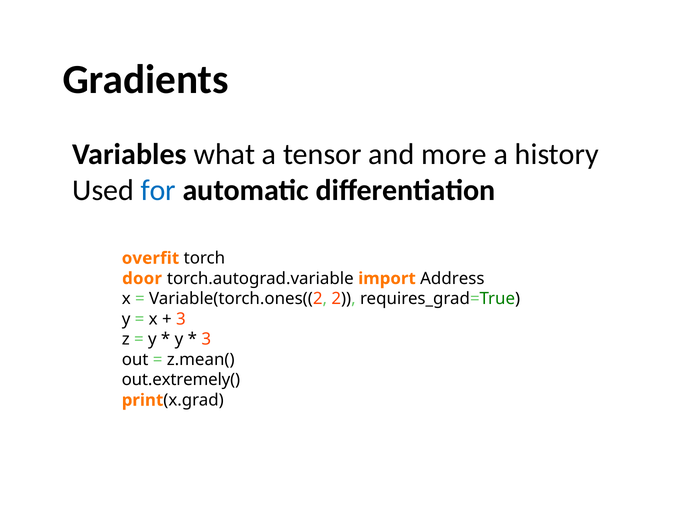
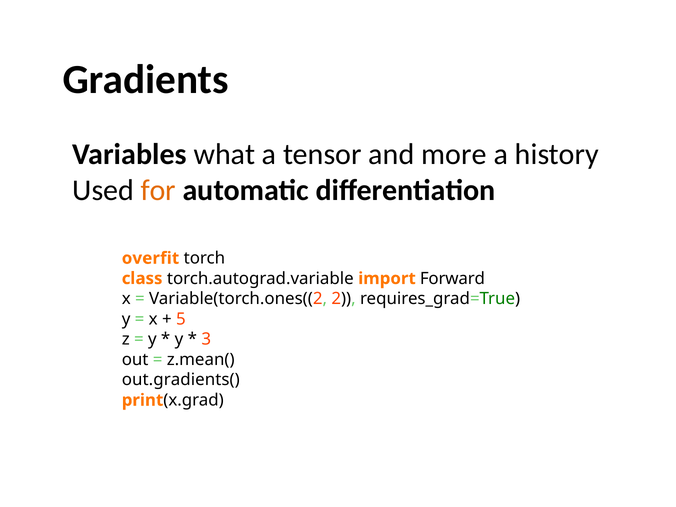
for colour: blue -> orange (158, 191)
door: door -> class (142, 279)
Address: Address -> Forward (452, 279)
3: 3 -> 5 (181, 319)
out.extremely(: out.extremely( -> out.gradients( (181, 380)
